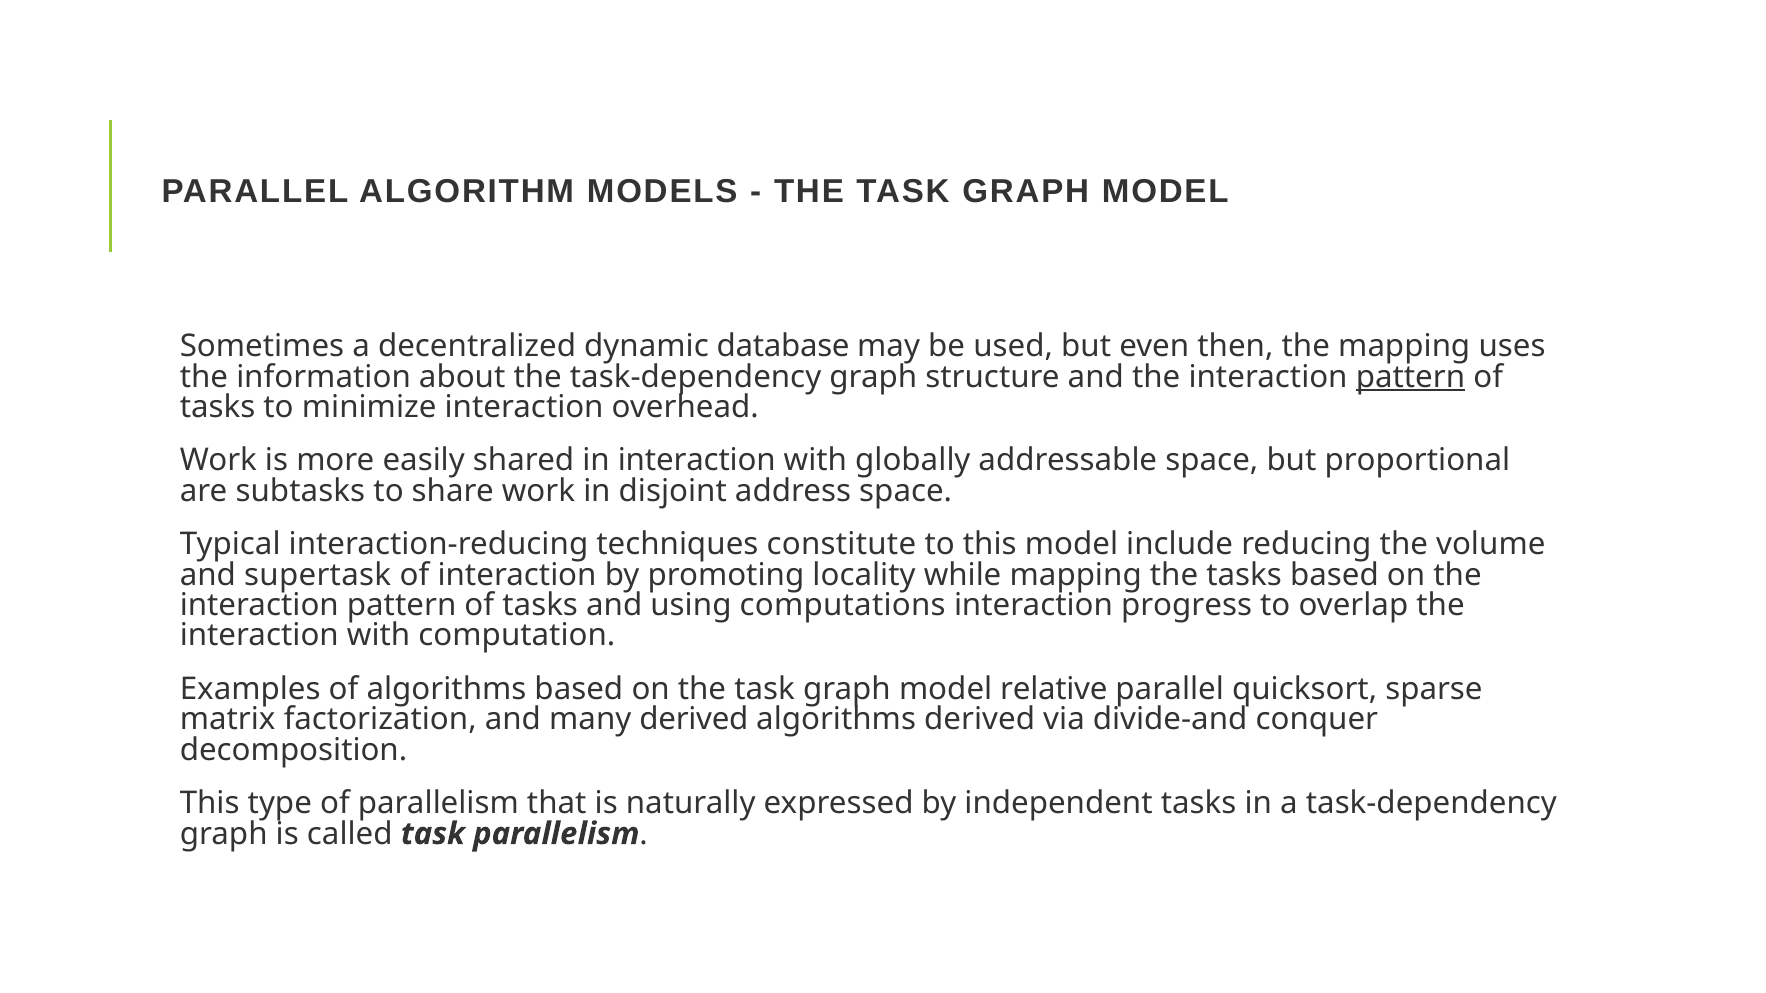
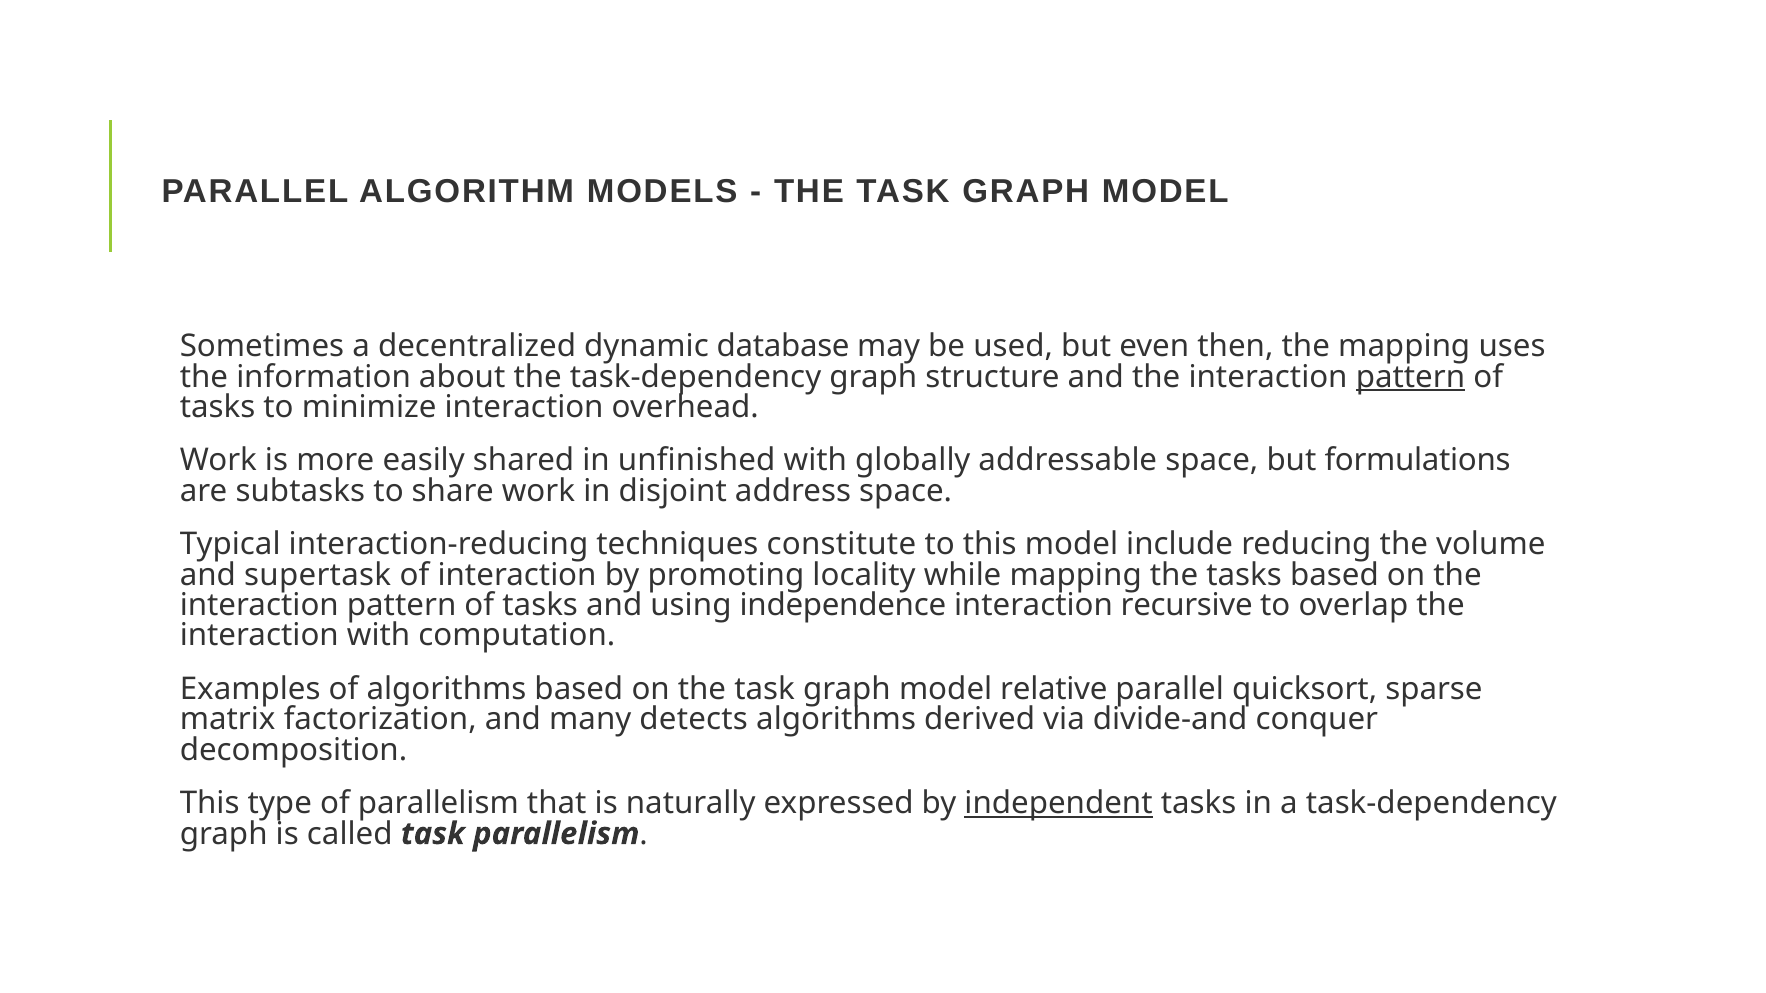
in interaction: interaction -> unfinished (697, 461)
proportional: proportional -> formulations (1418, 461)
computations: computations -> independence (843, 605)
progress: progress -> recursive (1187, 605)
many derived: derived -> detects (694, 720)
independent underline: none -> present (1059, 804)
